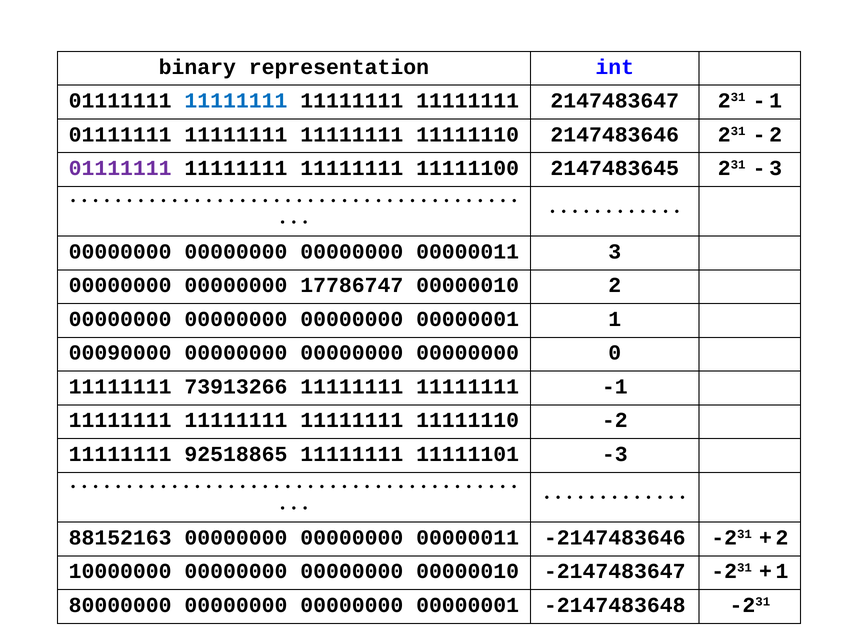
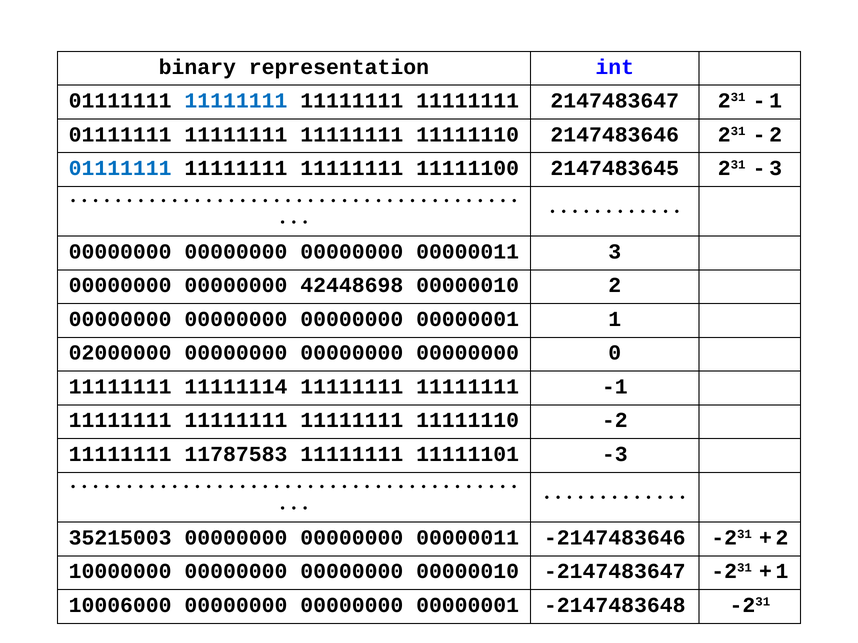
01111111 colour: purple -> blue (120, 168)
17786747: 17786747 -> 42448698 (352, 286)
00090000: 00090000 -> 02000000 (120, 353)
73913266: 73913266 -> 11111114 (236, 387)
92518865: 92518865 -> 11787583 (236, 454)
88152163: 88152163 -> 35215003 (120, 538)
80000000: 80000000 -> 10006000 (120, 606)
